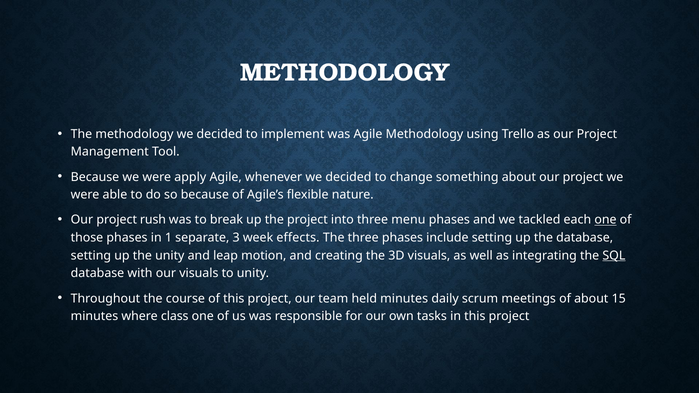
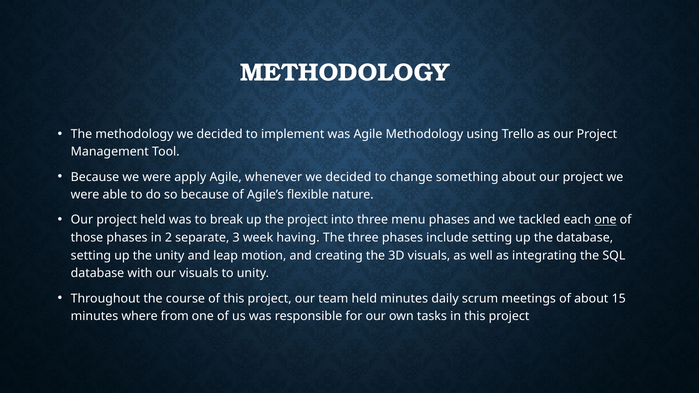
project rush: rush -> held (153, 220)
1: 1 -> 2 (168, 238)
effects: effects -> having (298, 238)
SQL underline: present -> none (614, 256)
class: class -> from (175, 316)
